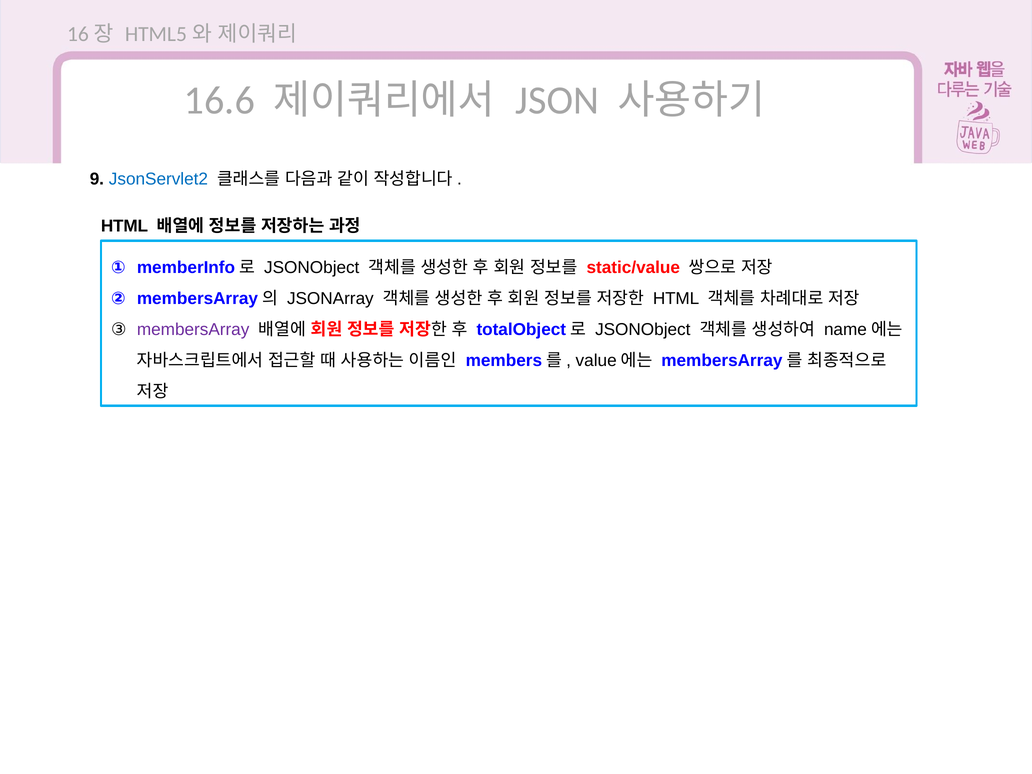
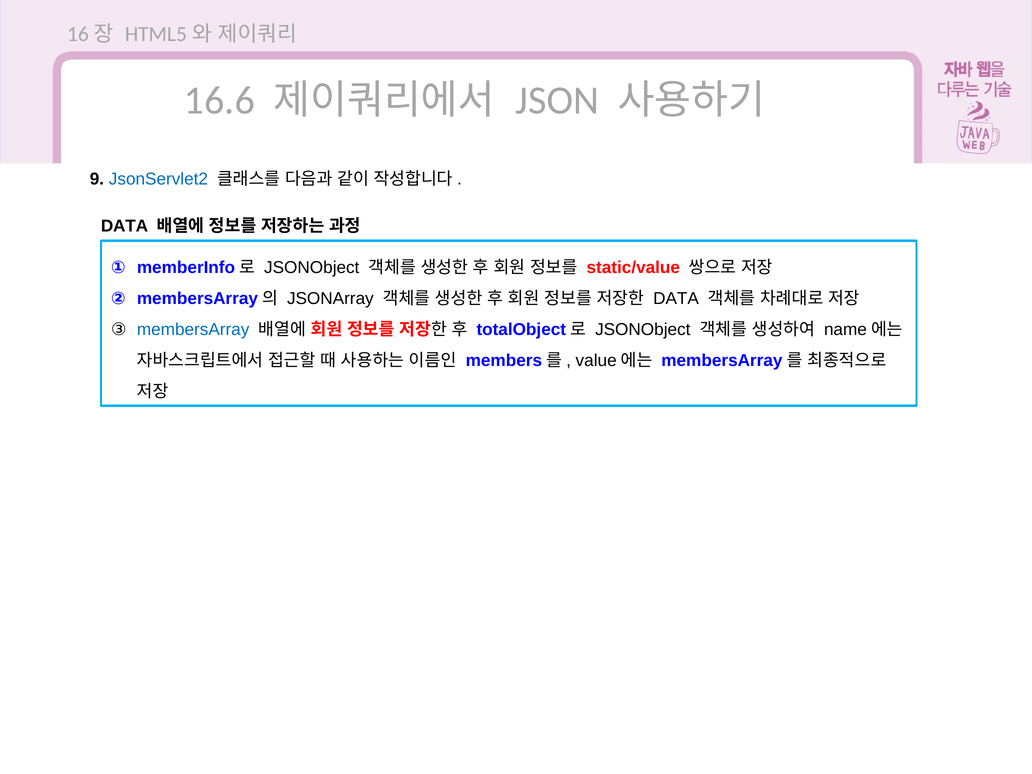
HTML: HTML -> DATA (124, 226)
HTML: HTML -> DATA (676, 299)
membersArray colour: purple -> blue (193, 330)
